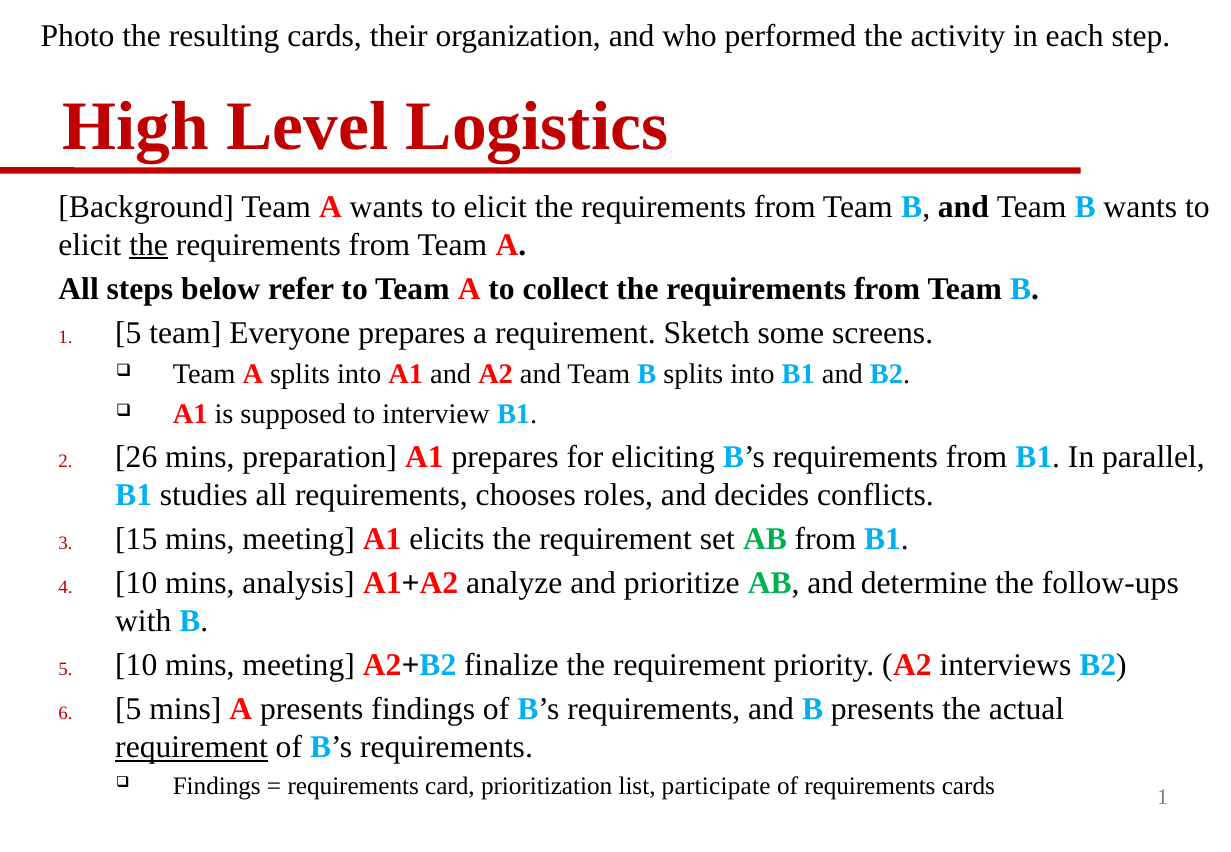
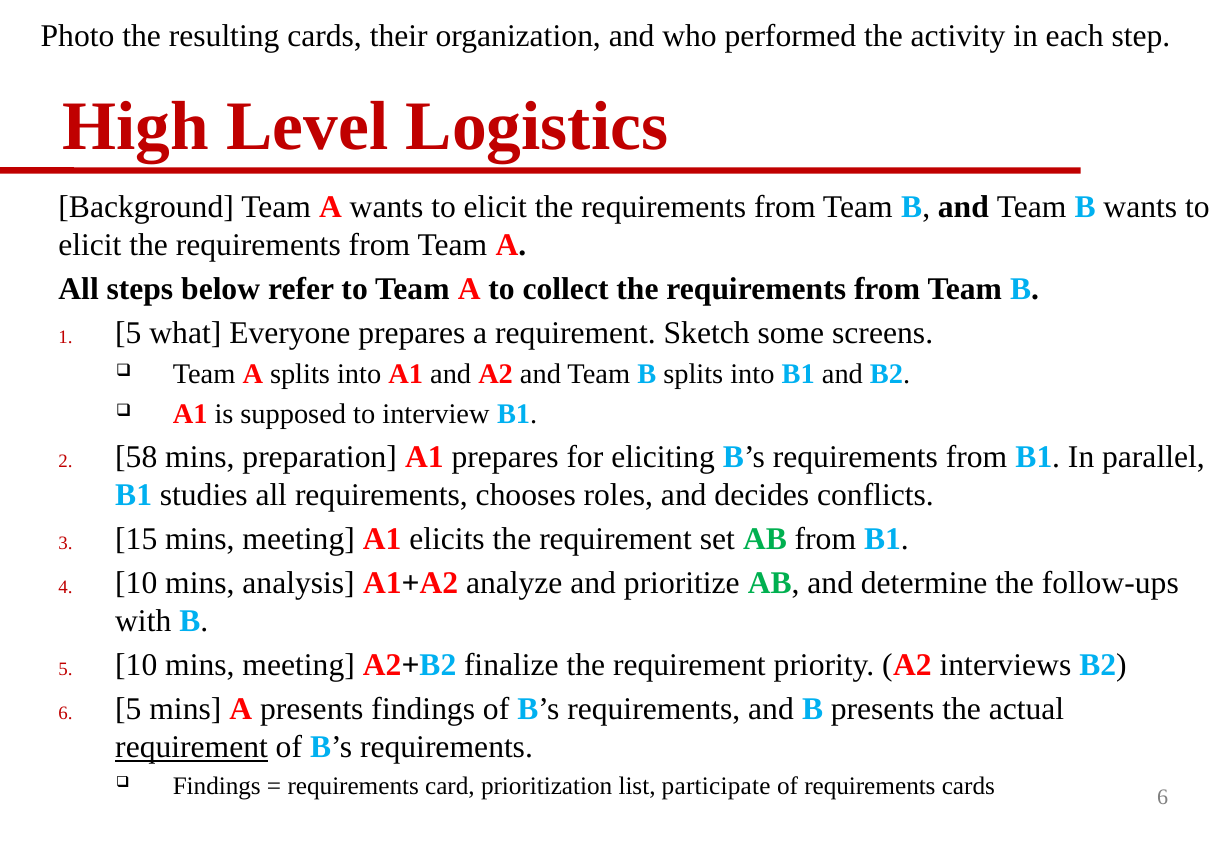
the underline: present -> none (149, 245)
5 team: team -> what (185, 333)
26: 26 -> 58 (136, 457)
cards 1: 1 -> 6 (1163, 797)
